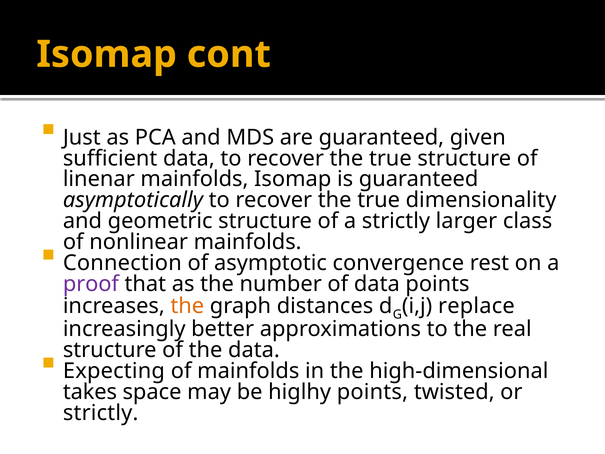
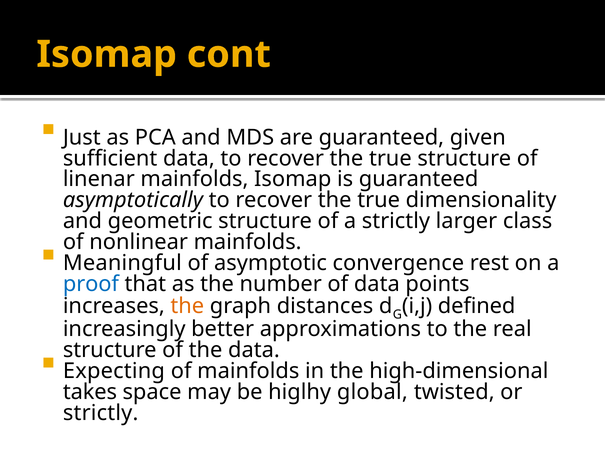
Connection: Connection -> Meaningful (122, 263)
proof colour: purple -> blue (91, 284)
replace: replace -> defined (477, 306)
higlhy points: points -> global (372, 392)
